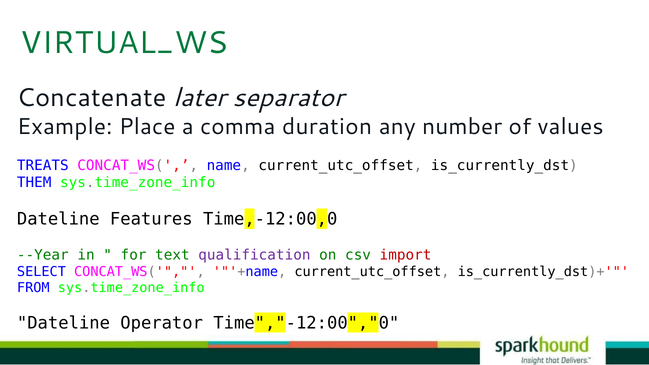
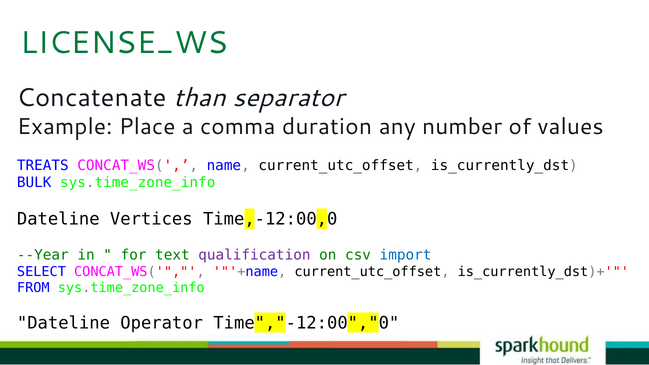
VIRTUAL_WS: VIRTUAL_WS -> LICENSE_WS (124, 43)
later: later -> than (200, 98)
THEM: THEM -> BULK (34, 183)
Features: Features -> Vertices (151, 219)
import colour: red -> blue (406, 255)
